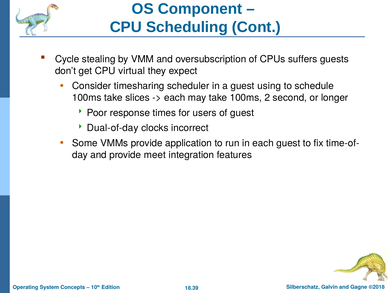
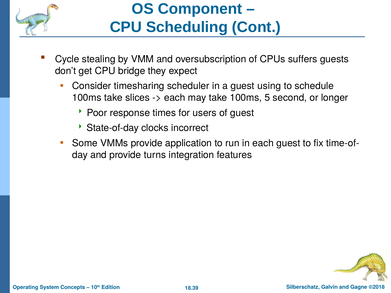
virtual: virtual -> bridge (132, 71)
2: 2 -> 5 (267, 98)
Dual-of-day: Dual-of-day -> State-of-day (113, 128)
meet: meet -> turns (155, 155)
